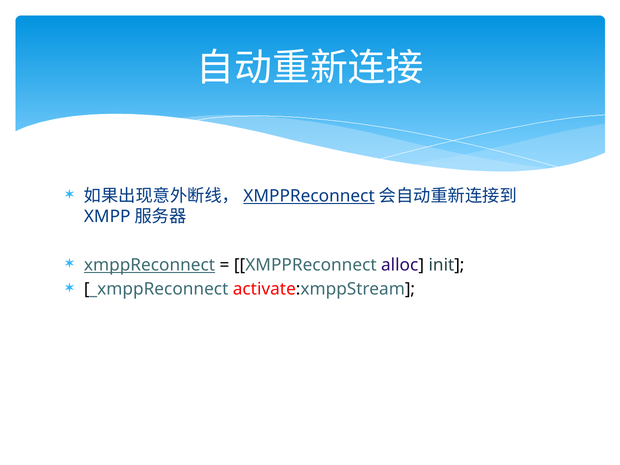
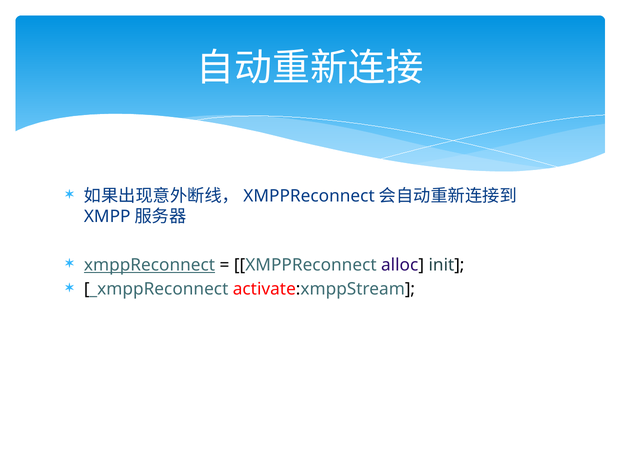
XMPPReconnect underline: present -> none (309, 196)
